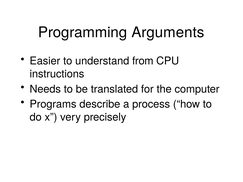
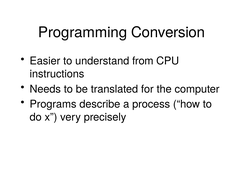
Arguments: Arguments -> Conversion (168, 32)
